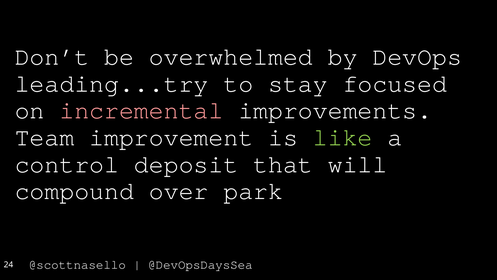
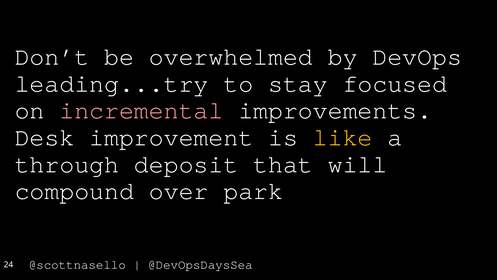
Team: Team -> Desk (45, 137)
like colour: light green -> yellow (343, 137)
control: control -> through (67, 164)
